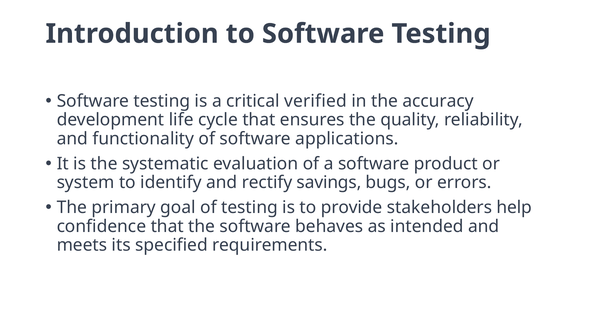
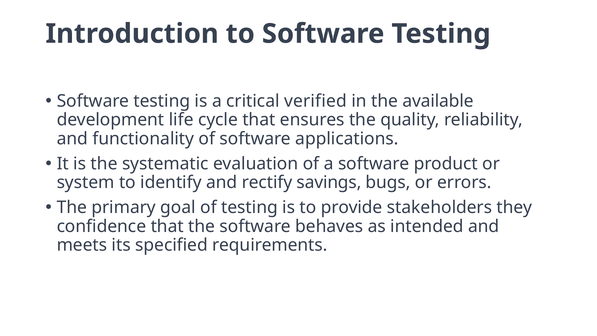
accuracy: accuracy -> available (438, 101)
help: help -> they (514, 207)
